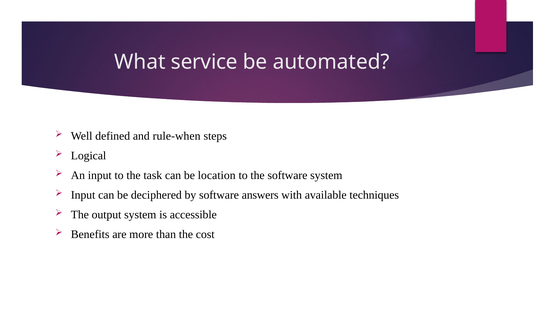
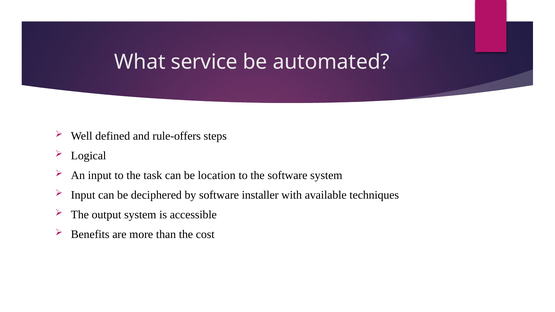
rule-when: rule-when -> rule-offers (177, 136)
answers: answers -> installer (260, 195)
